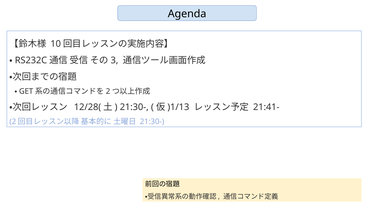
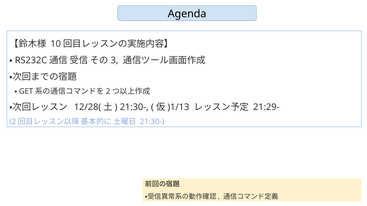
21:41-: 21:41- -> 21:29- (266, 107)
